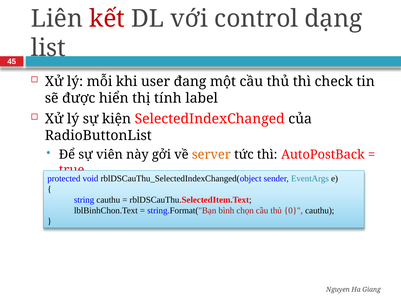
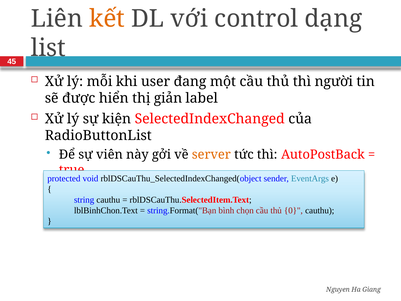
kết colour: red -> orange (107, 19)
check: check -> người (334, 81)
tính: tính -> giản (168, 98)
